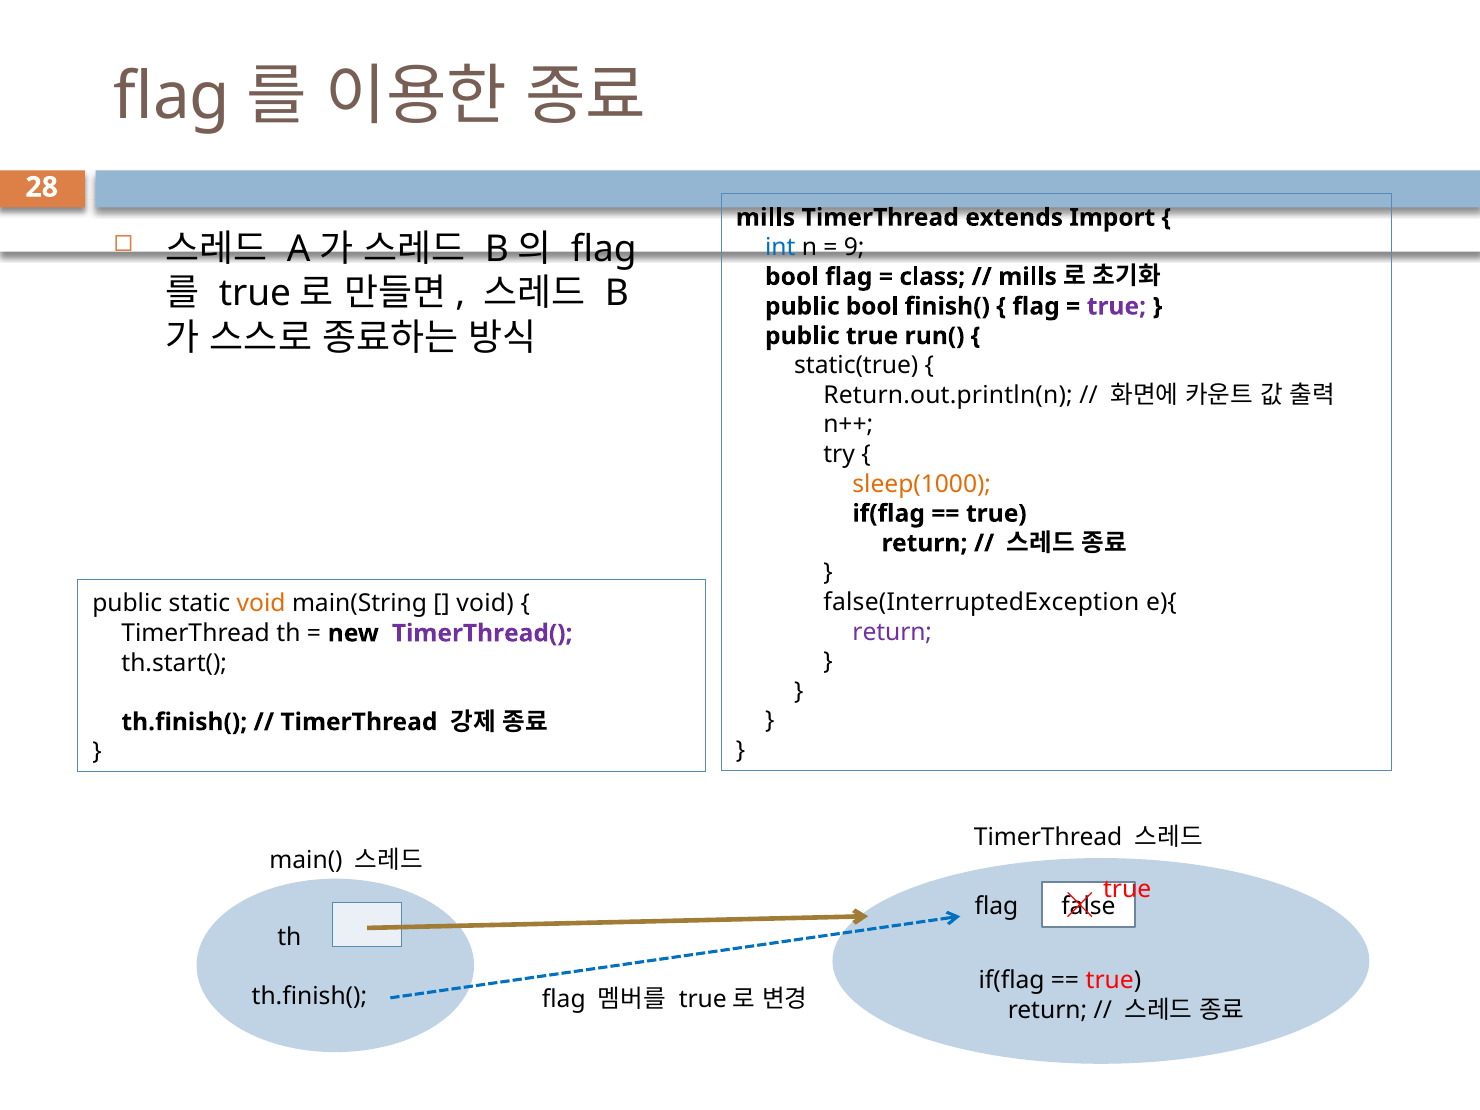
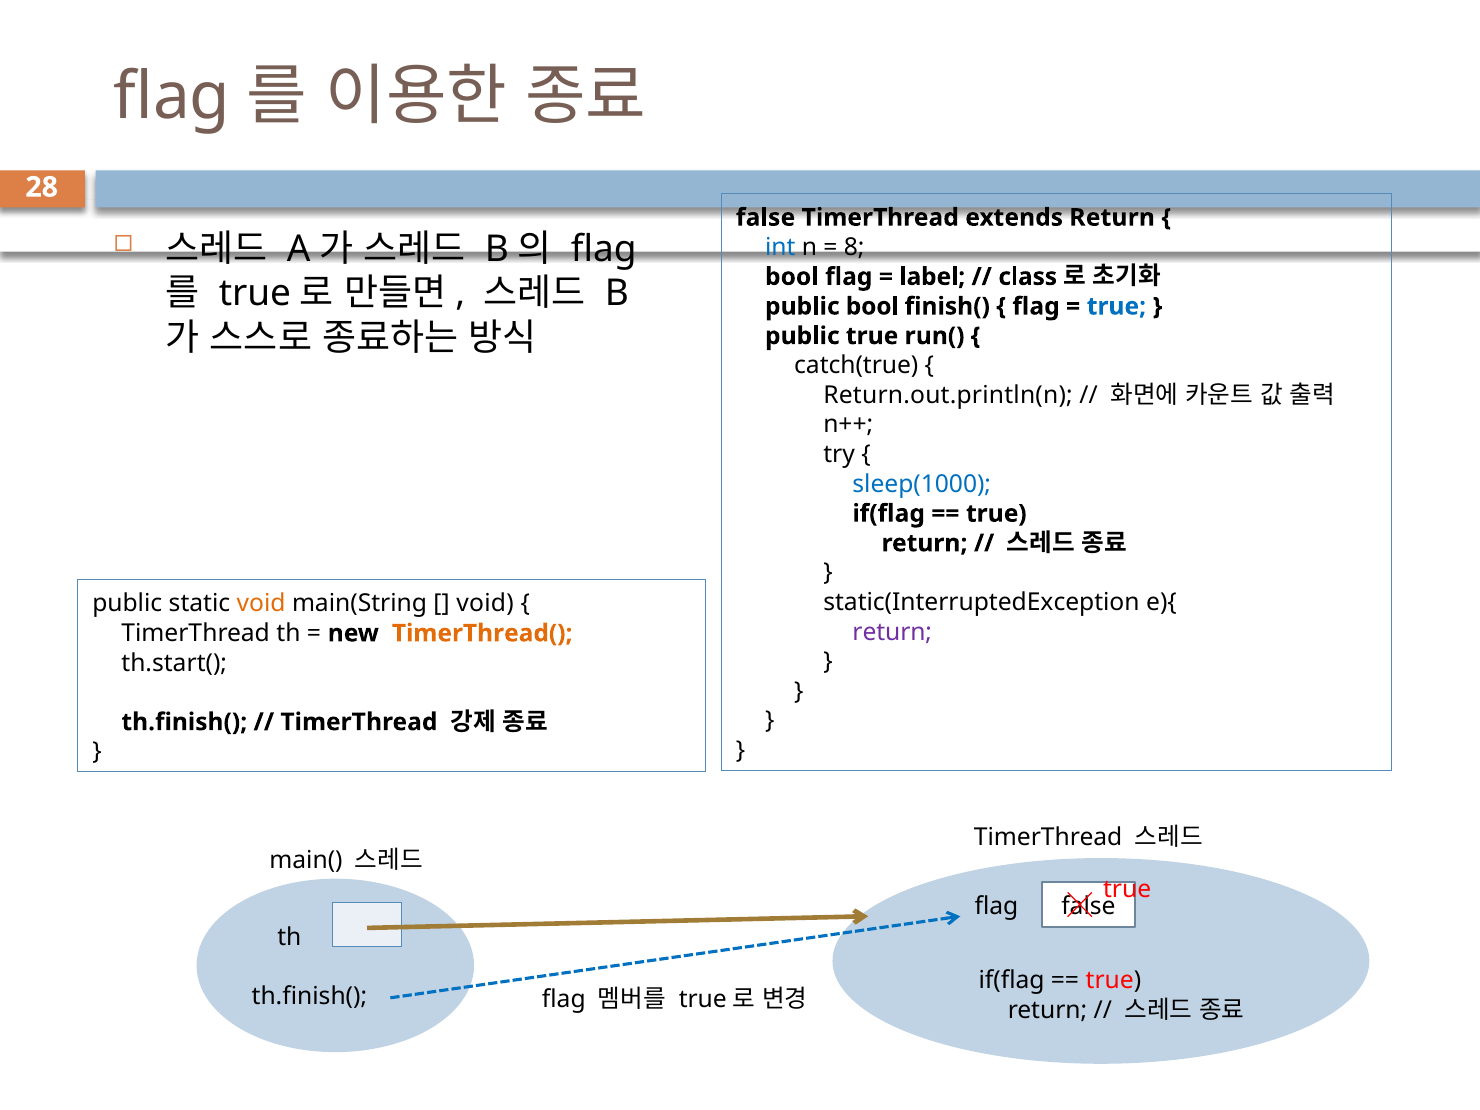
mills: mills -> false (766, 218)
extends Import: Import -> Return (1112, 218)
9: 9 -> 8 (854, 247)
class: class -> label (932, 277)
mills: mills -> class (1028, 277)
true colour: purple -> blue (1116, 306)
static(true: static(true -> catch(true (856, 366)
sleep(1000 colour: orange -> blue (922, 484)
false(InterruptedException: false(InterruptedException -> static(InterruptedException (981, 602)
TimerThread( colour: purple -> orange (482, 633)
